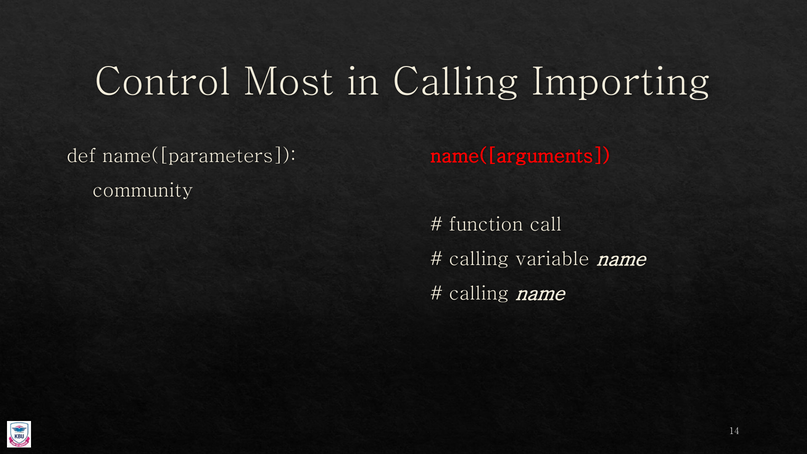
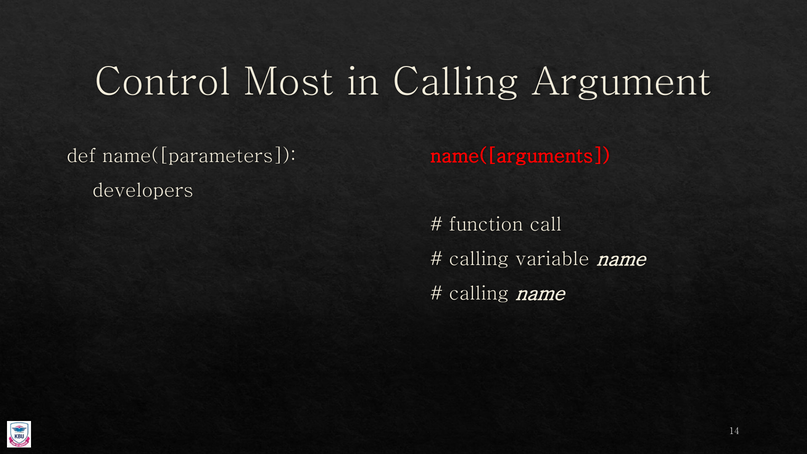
Importing: Importing -> Argument (622, 82)
community: community -> developers (143, 190)
